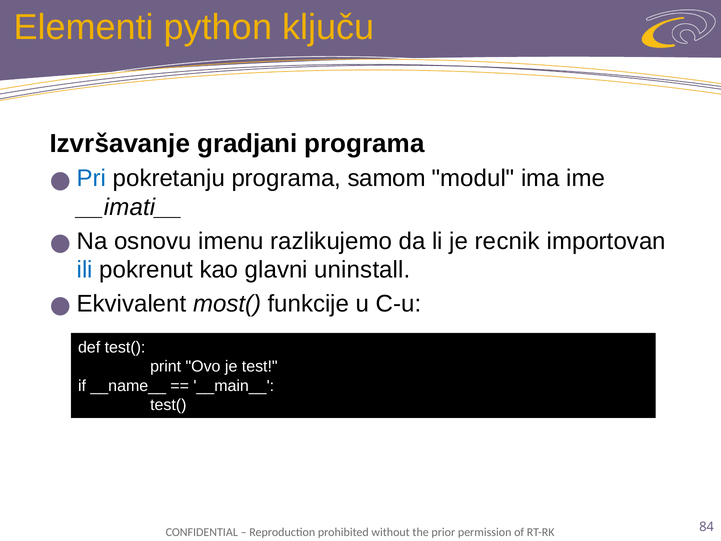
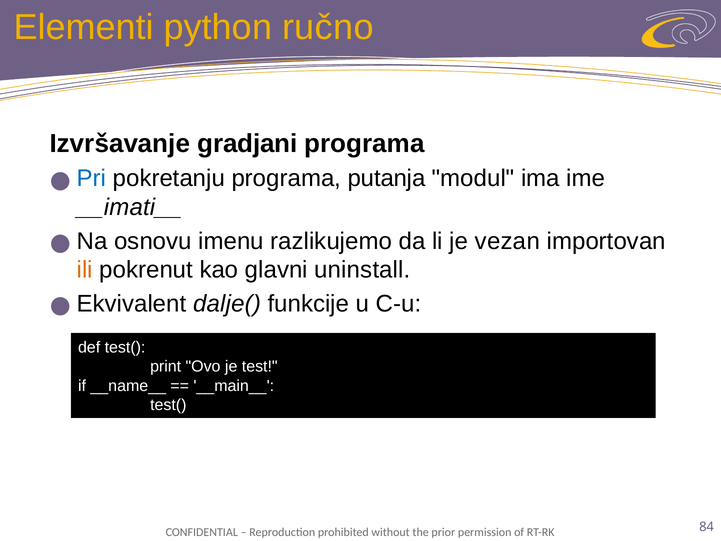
ključu: ključu -> ručno (328, 27)
samom: samom -> putanja (387, 178)
recnik: recnik -> vezan (507, 241)
ili colour: blue -> orange (85, 270)
most(: most( -> dalje( (227, 303)
